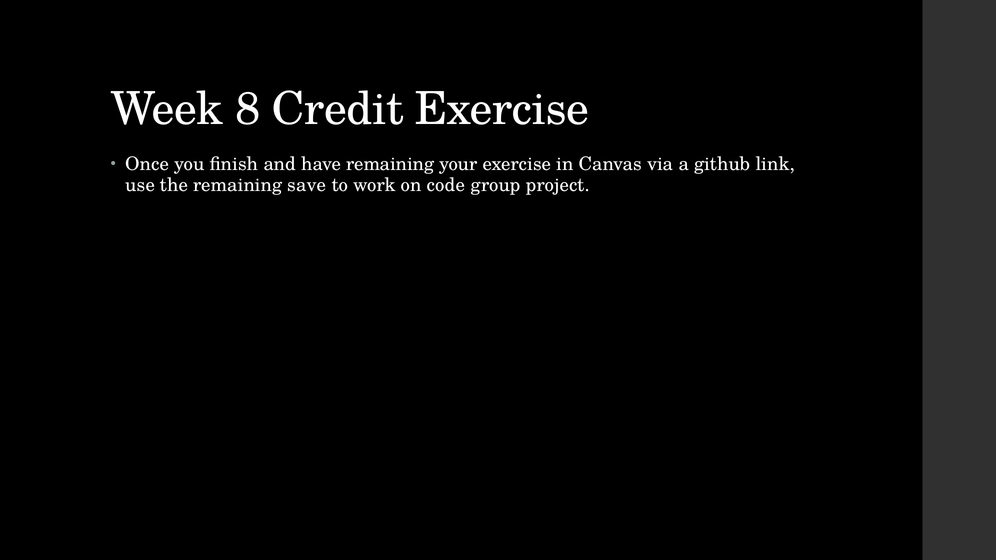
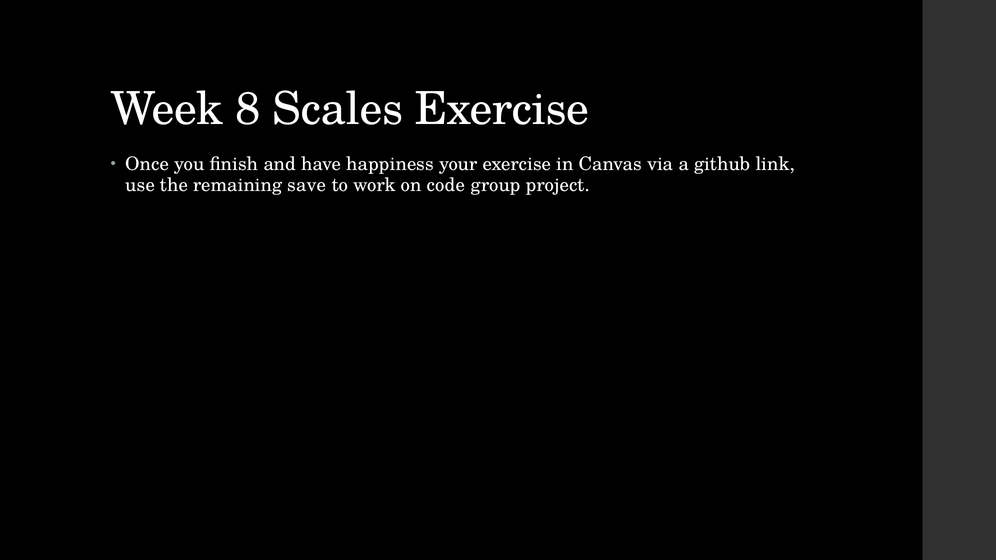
Credit: Credit -> Scales (338, 109)
have remaining: remaining -> happiness (390, 164)
